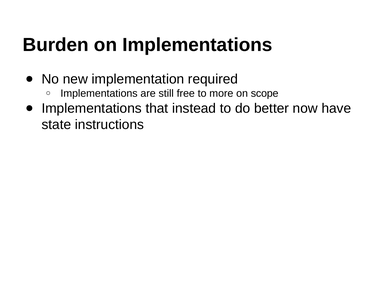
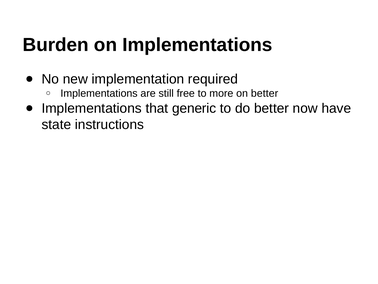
on scope: scope -> better (265, 93)
instead: instead -> generic (194, 108)
